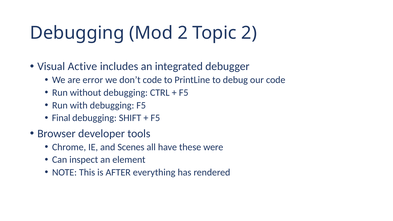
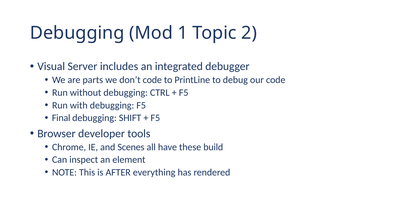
Mod 2: 2 -> 1 (183, 33)
Active: Active -> Server (82, 66)
error: error -> parts (93, 80)
were: were -> build (213, 147)
